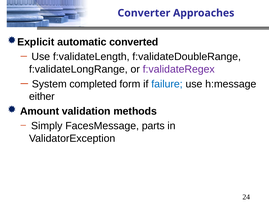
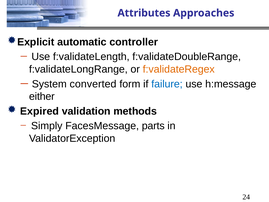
Converter: Converter -> Attributes (144, 13)
converted: converted -> controller (134, 42)
f:validateRegex colour: purple -> orange (179, 69)
completed: completed -> converted (93, 84)
Amount: Amount -> Expired (40, 111)
